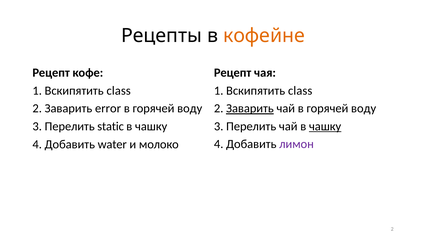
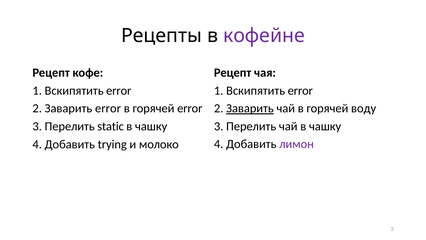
кофейне colour: orange -> purple (264, 36)
class: class -> error (300, 90)
class: class -> error (119, 91)
воду: воду -> error (190, 108)
чашку underline: present -> none (325, 126)
water: water -> trying (112, 144)
